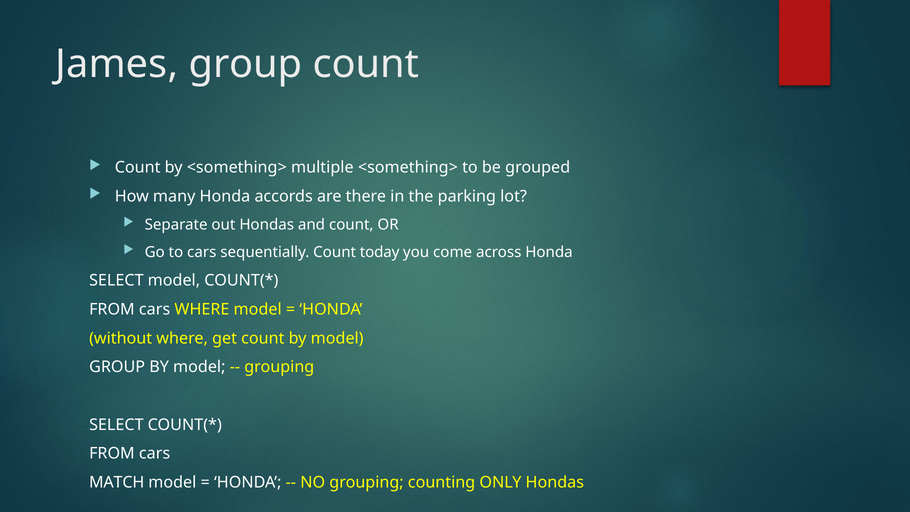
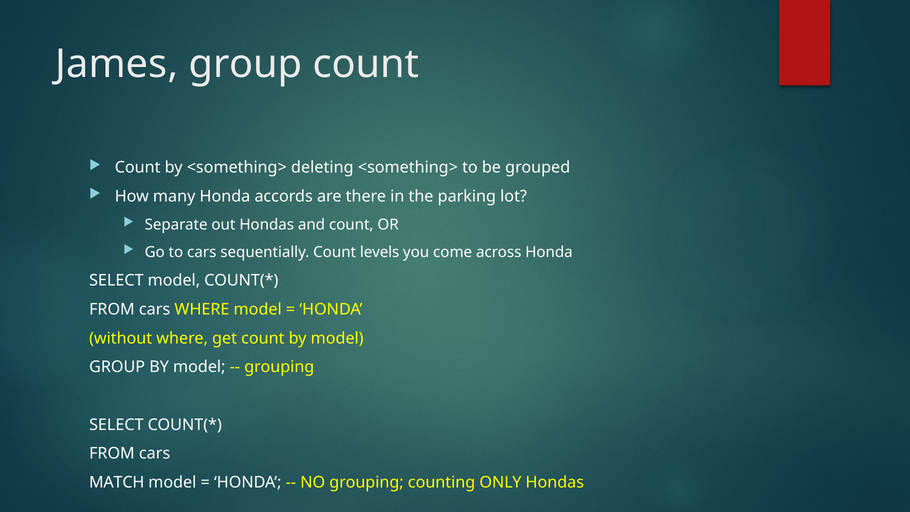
multiple: multiple -> deleting (322, 167)
today: today -> levels (380, 252)
